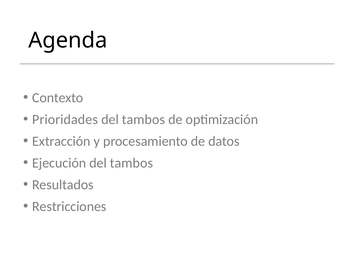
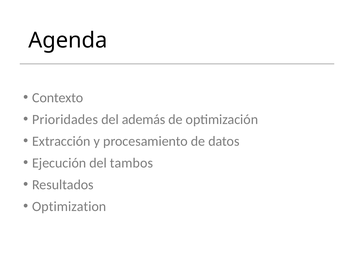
tambos: tambos -> además (144, 119)
Restricciones: Restricciones -> Optimization (69, 206)
